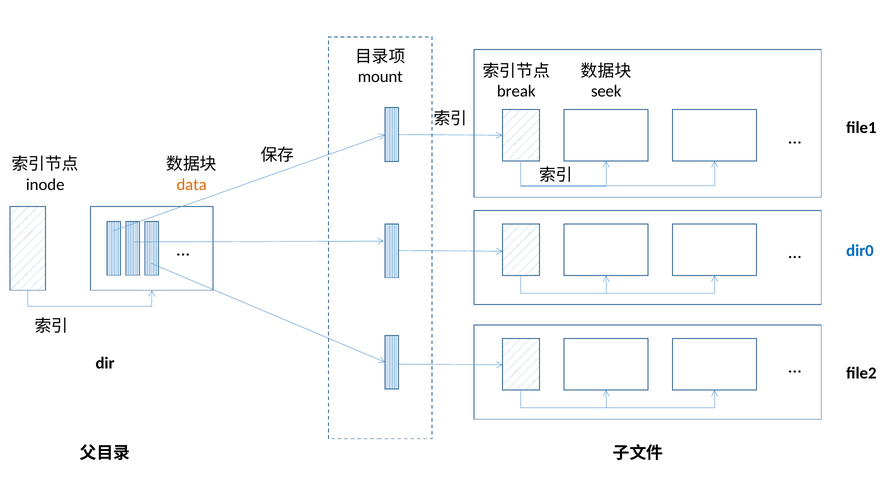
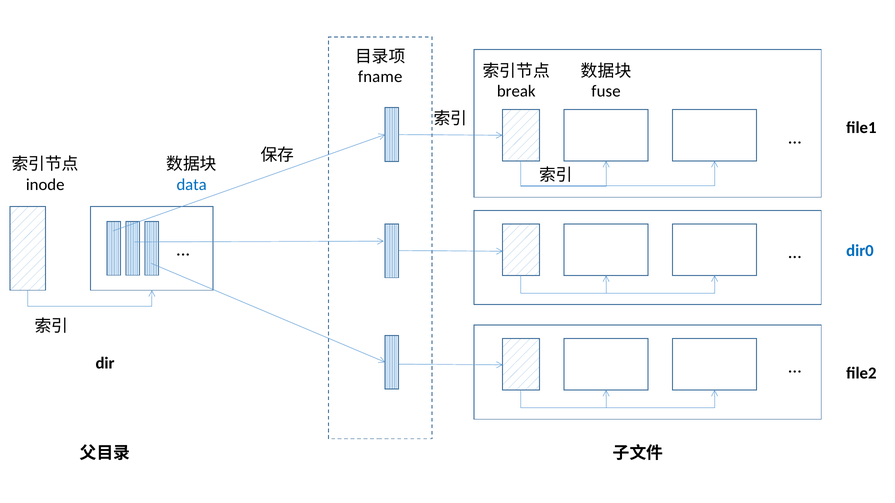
mount: mount -> fname (380, 77)
seek: seek -> fuse (606, 91)
data colour: orange -> blue (192, 185)
